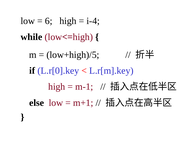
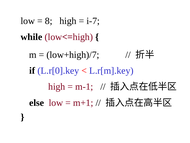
6: 6 -> 8 (49, 21)
i-4: i-4 -> i-7 (93, 21)
low+high)/5: low+high)/5 -> low+high)/7 (73, 55)
